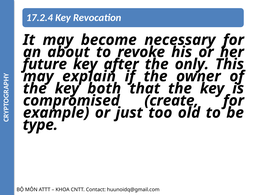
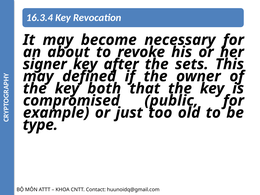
17.2.4: 17.2.4 -> 16.3.4 (39, 18)
future: future -> signer (45, 64)
only: only -> sets (192, 64)
explain: explain -> defined (89, 76)
create: create -> public (171, 101)
